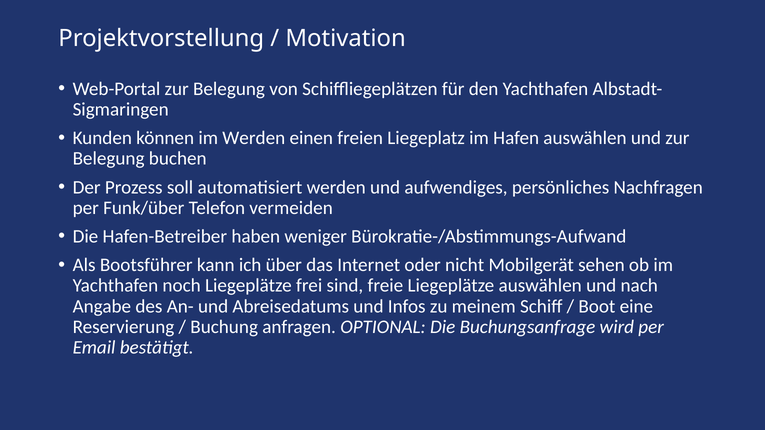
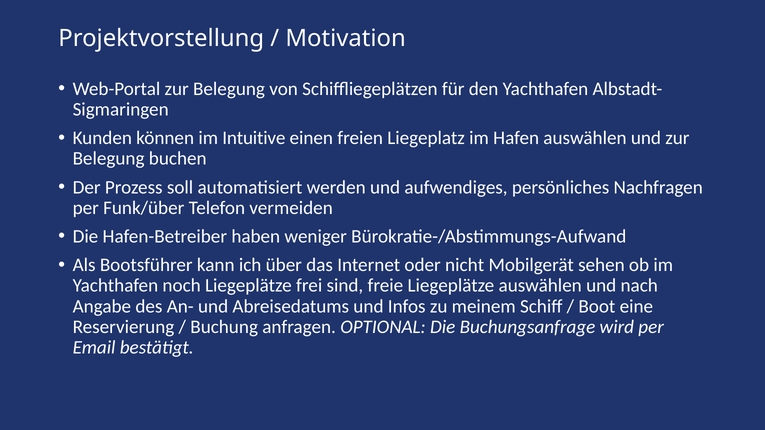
im Werden: Werden -> Intuitive (254, 138)
